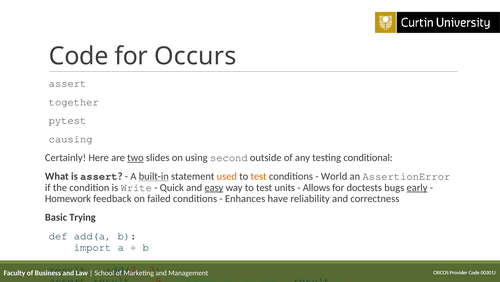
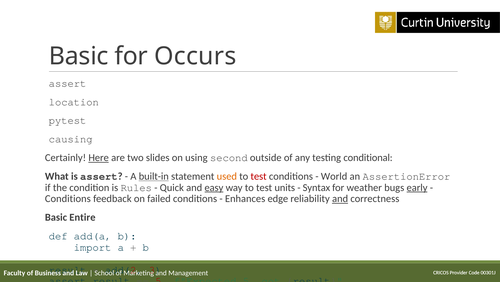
Code: Code -> Basic (79, 56)
together: together -> location (74, 102)
Here underline: none -> present (99, 157)
two underline: present -> none (135, 157)
test colour: orange -> red (259, 176)
Write: Write -> Rules (136, 187)
Allows: Allows -> Syntax (316, 187)
doctests: doctests -> weather (364, 187)
Homework: Homework -> Conditions (68, 198)
have: have -> edge (278, 198)
and underline: none -> present (340, 198)
Trying: Trying -> Entire (82, 217)
